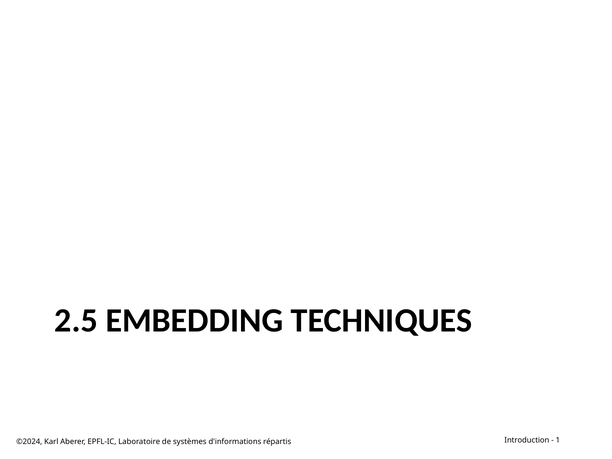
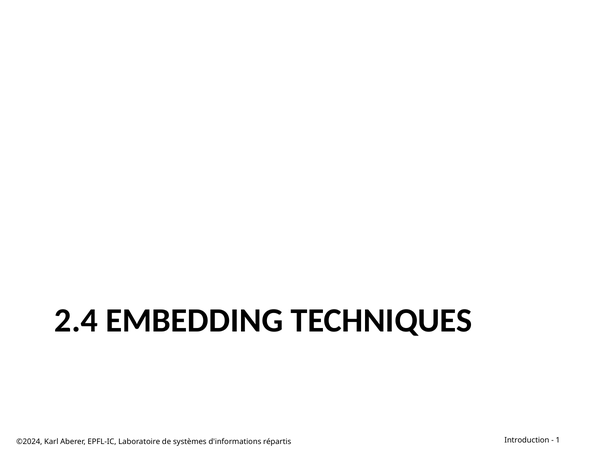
2.5: 2.5 -> 2.4 (76, 321)
